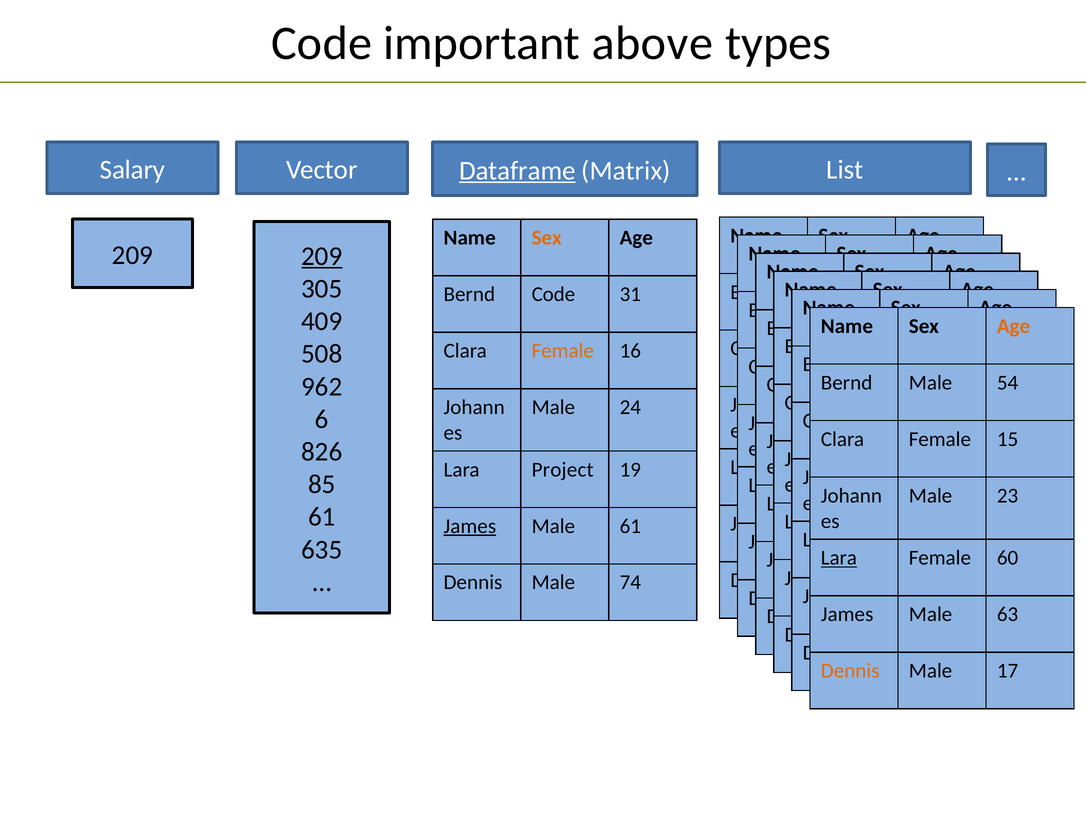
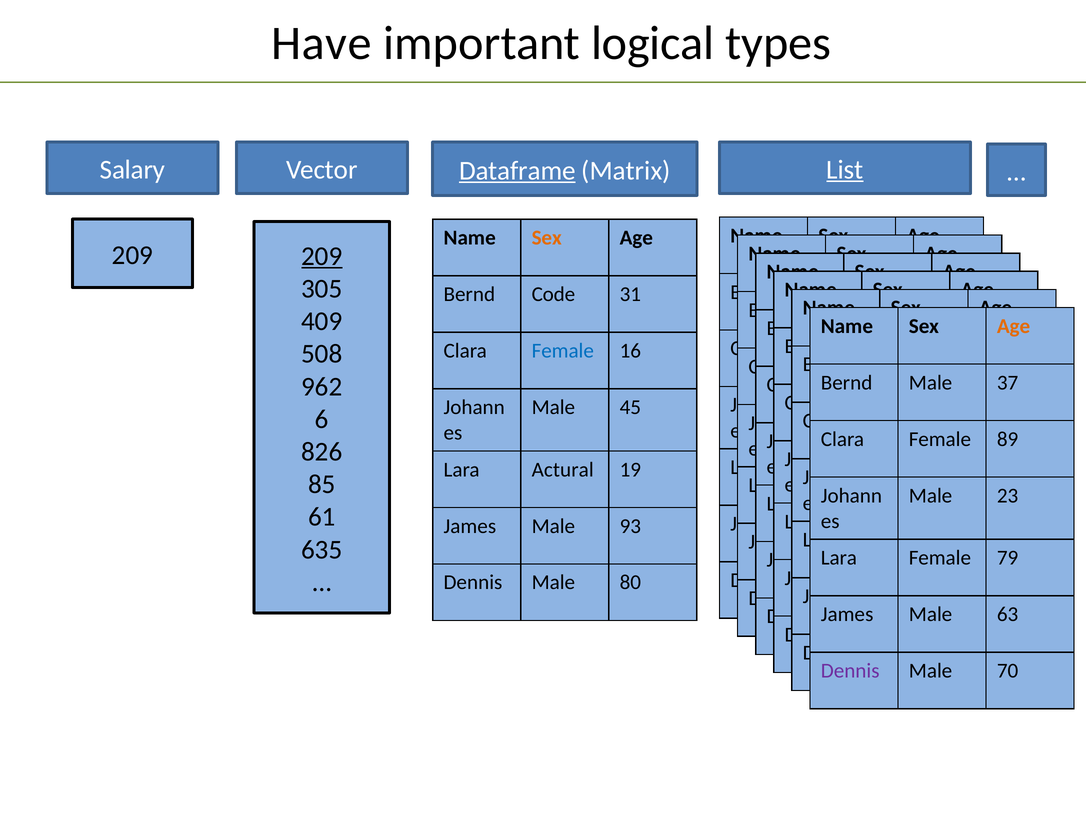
Code: Code -> Have (321, 43)
above: above -> logical (653, 43)
List underline: none -> present (845, 170)
Female colour: orange -> blue (563, 351)
54: 54 -> 37 (1008, 382)
24: 24 -> 45 (630, 407)
15: 15 -> 89 (1008, 439)
Project: Project -> Actural (563, 469)
James underline: present -> none (470, 526)
Male 61: 61 -> 93 (630, 526)
Lara underline: present -> none (839, 558)
60: 60 -> 79 (1008, 558)
74: 74 -> 80 (630, 582)
Dennis colour: orange -> purple (850, 670)
17: 17 -> 70 (1008, 670)
